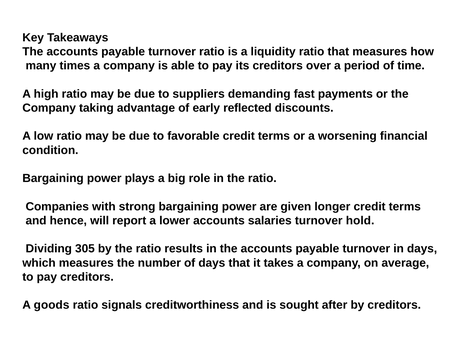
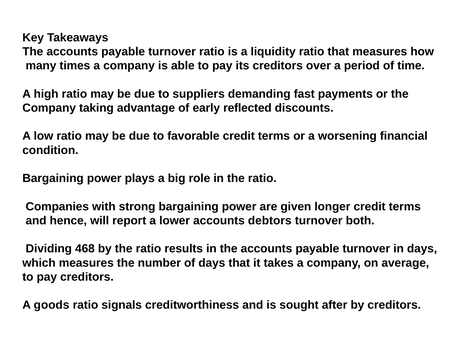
salaries: salaries -> debtors (270, 221)
hold: hold -> both (360, 221)
305: 305 -> 468 (85, 249)
